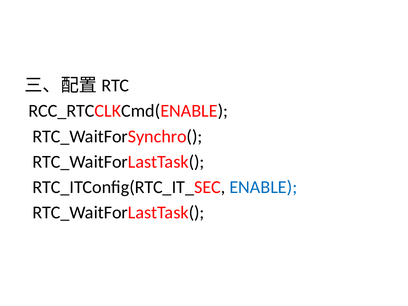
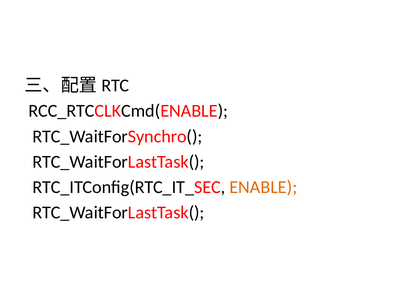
ENABLE colour: blue -> orange (263, 187)
